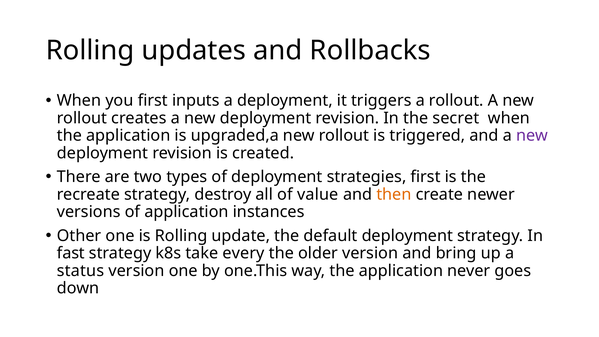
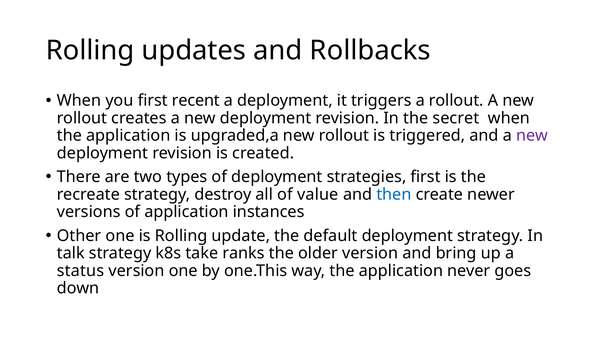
inputs: inputs -> recent (196, 101)
then colour: orange -> blue (394, 194)
fast: fast -> talk (71, 253)
every: every -> ranks (244, 253)
